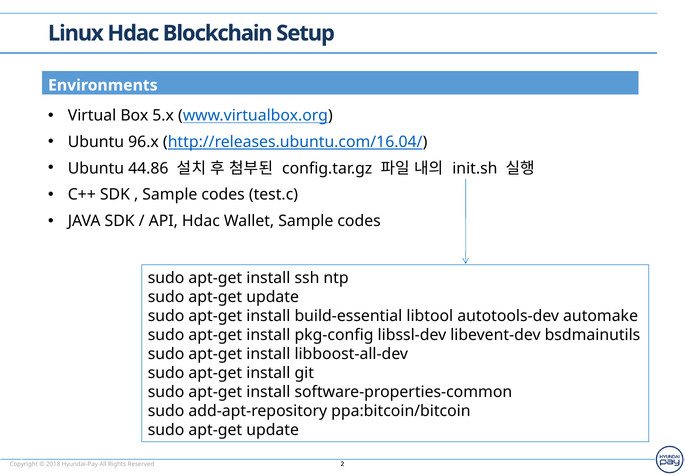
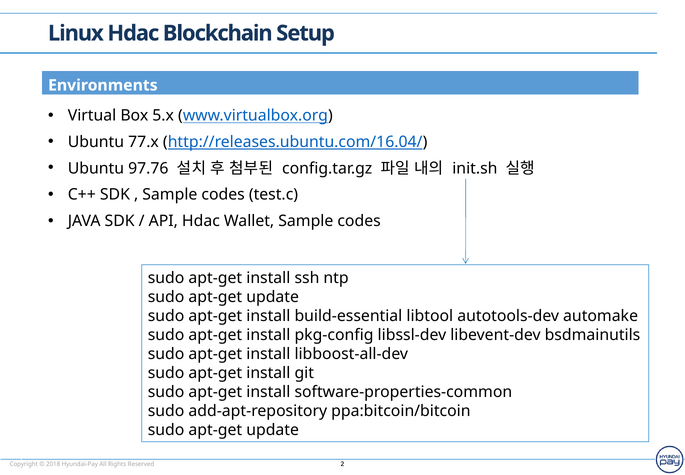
96.x: 96.x -> 77.x (144, 142)
44.86: 44.86 -> 97.76 (148, 168)
